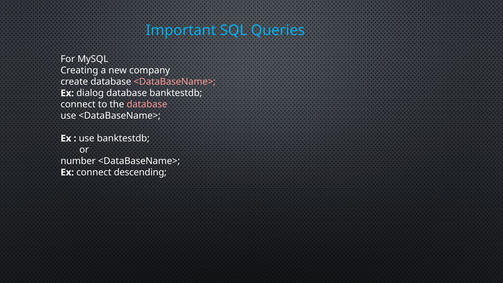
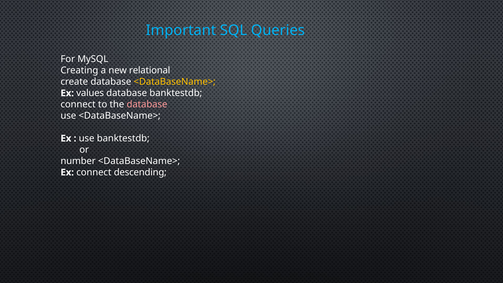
company: company -> relational (150, 70)
<DataBaseName> colour: pink -> yellow (175, 82)
dialog: dialog -> values (90, 93)
